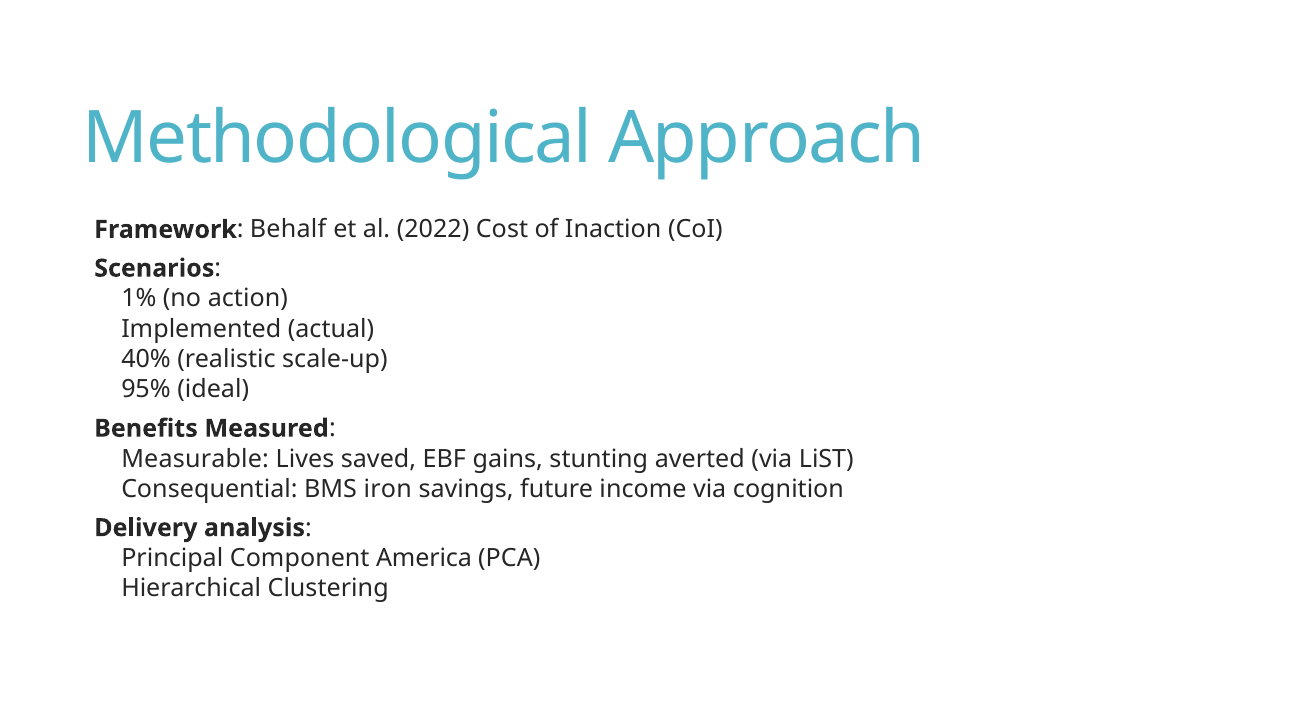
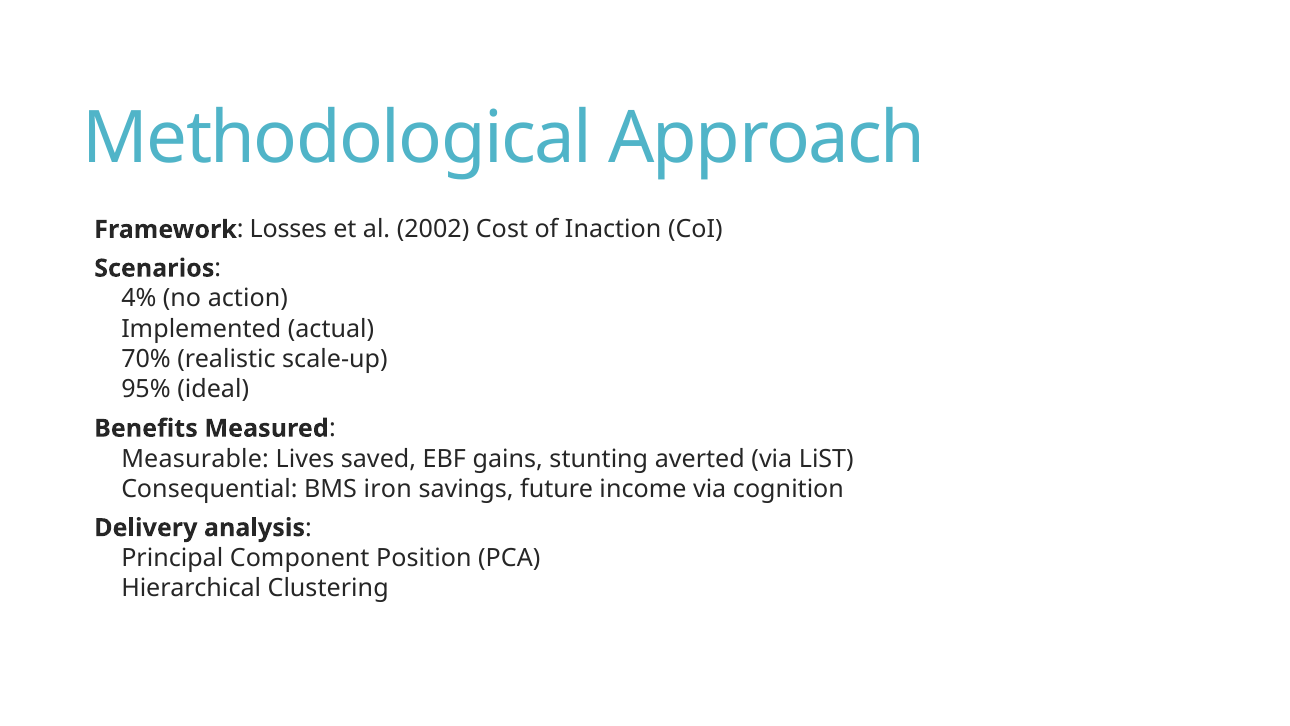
Behalf: Behalf -> Losses (288, 229)
2022: 2022 -> 2002 (433, 229)
1%: 1% -> 4% (139, 299)
40%: 40% -> 70% (146, 359)
America: America -> Position (424, 558)
